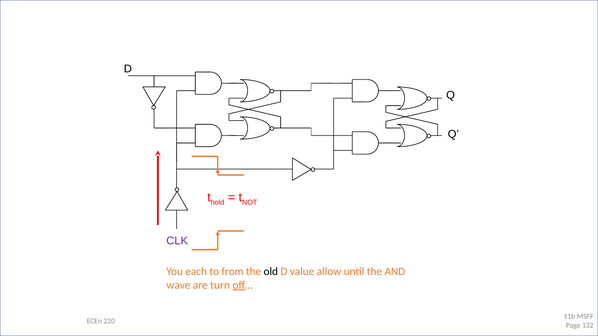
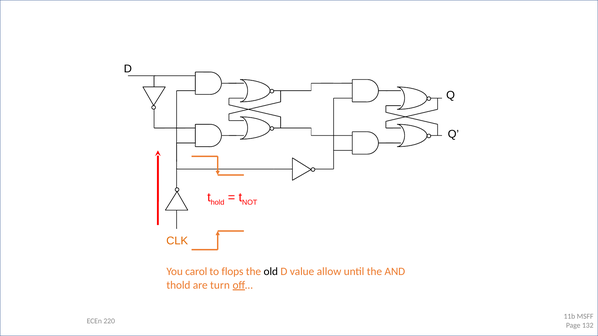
CLK colour: purple -> orange (177, 241)
each: each -> carol (196, 272)
from: from -> flops (233, 272)
wave: wave -> thold (178, 285)
